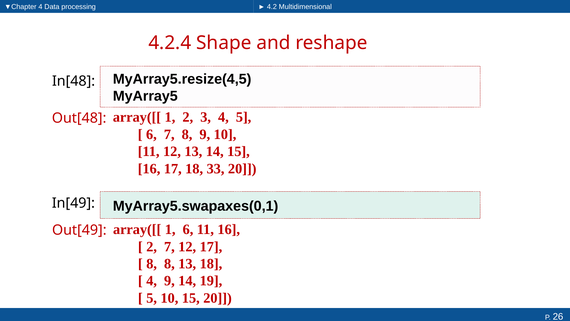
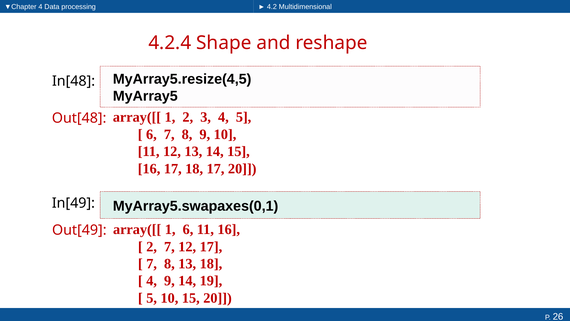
18 33: 33 -> 17 (216, 168)
8: 8 -> 7 (152, 263)
